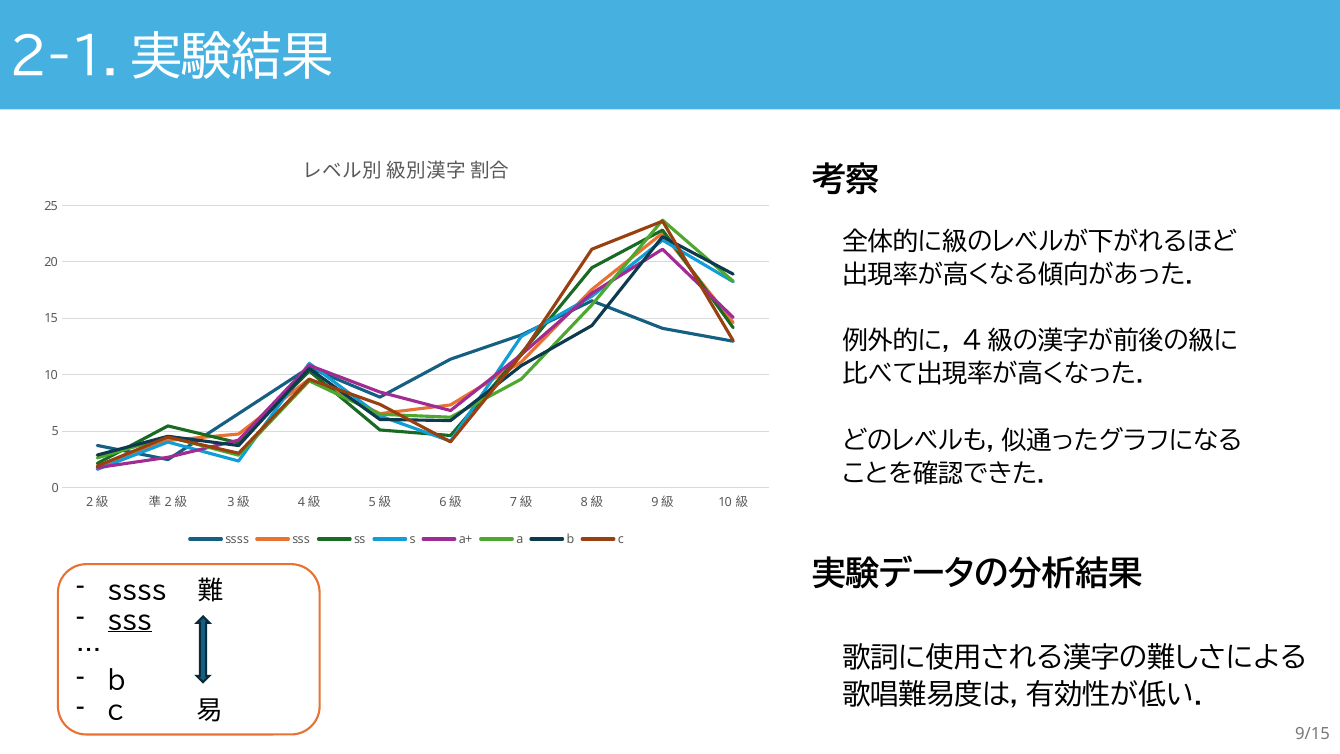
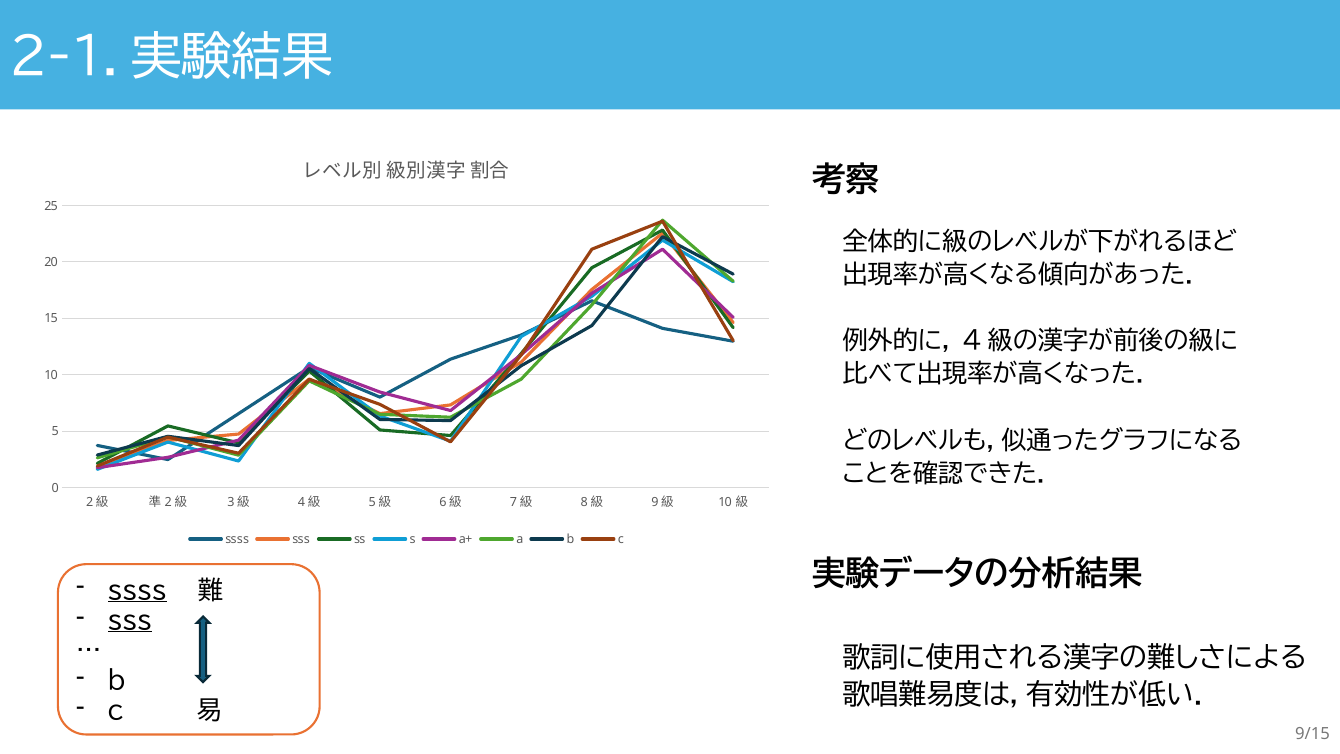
ssss underline: none -> present (137, 591)
